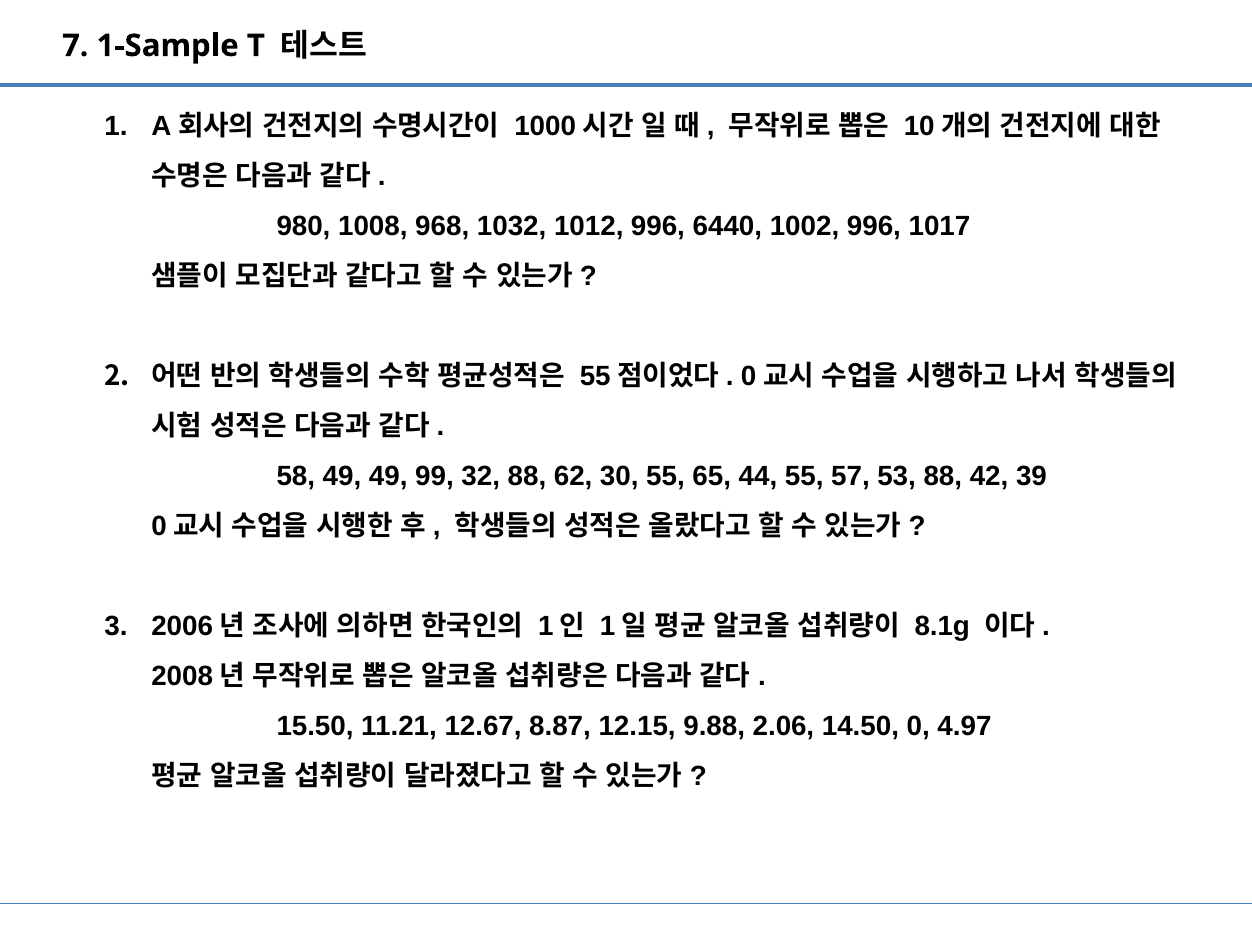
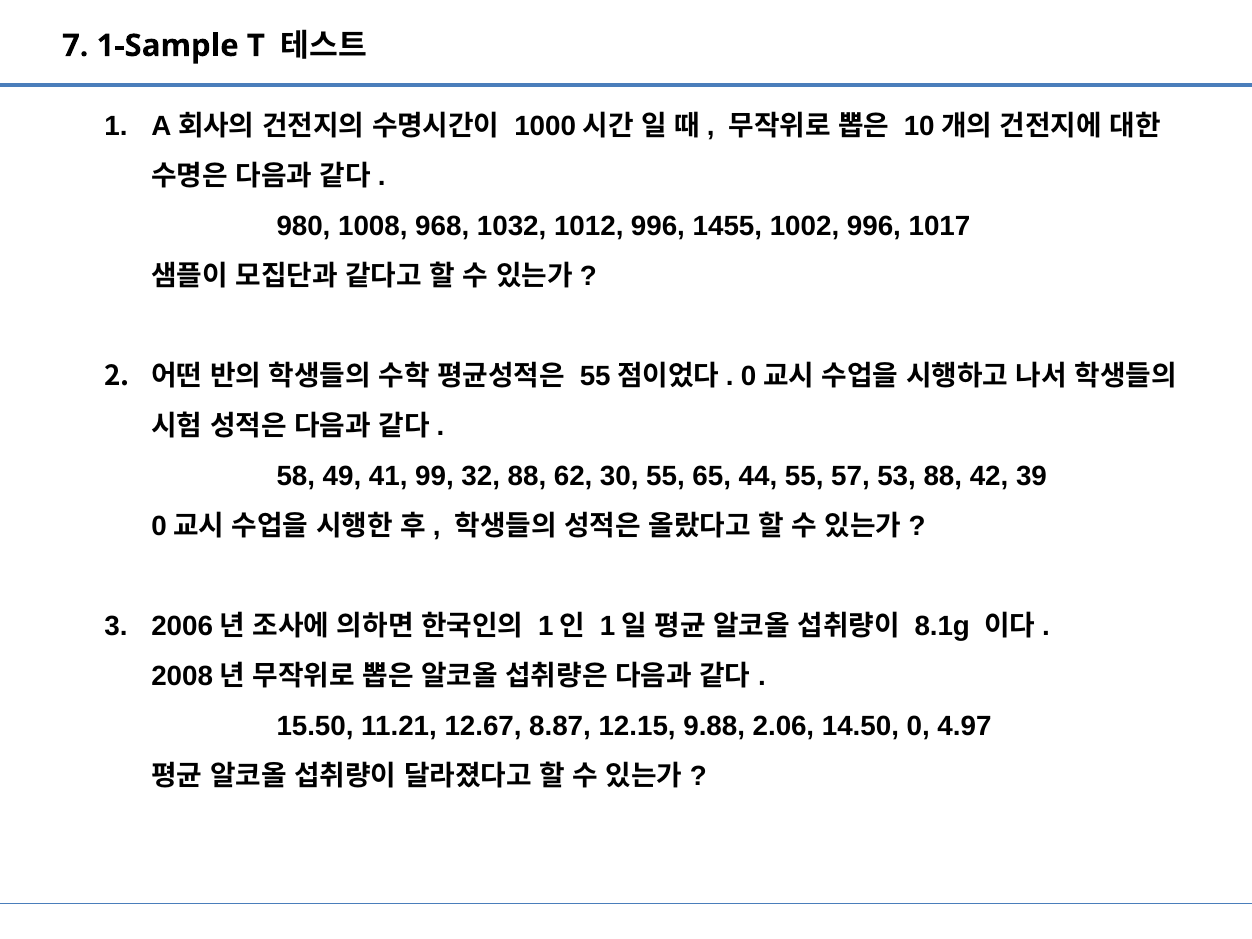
6440: 6440 -> 1455 (727, 226)
49 49: 49 -> 41 (388, 477)
